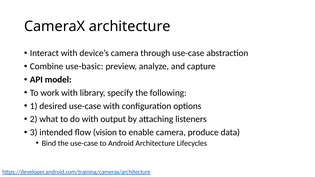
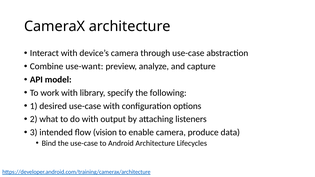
use-basic: use-basic -> use-want (84, 66)
